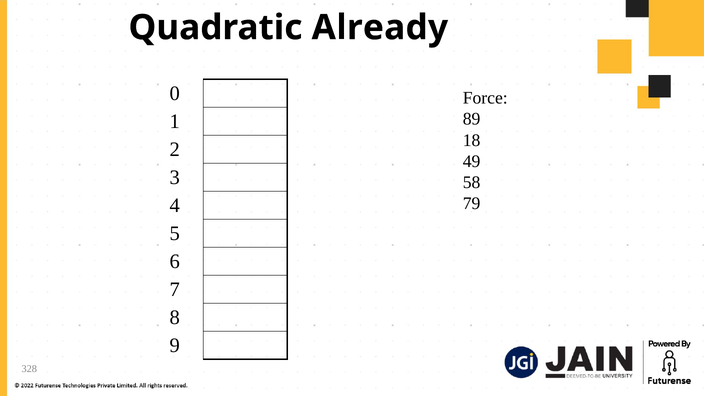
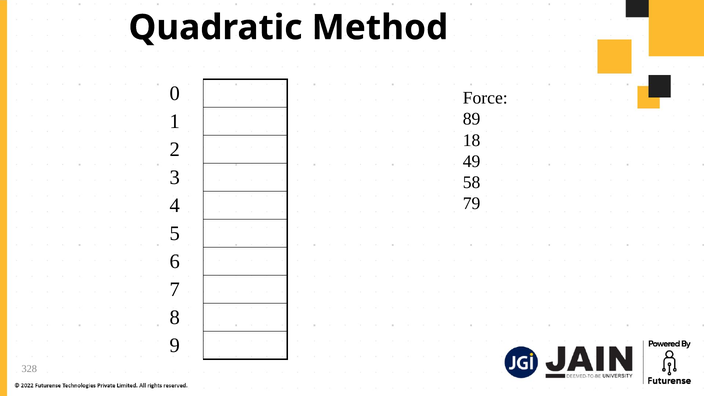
Already: Already -> Method (380, 28)
